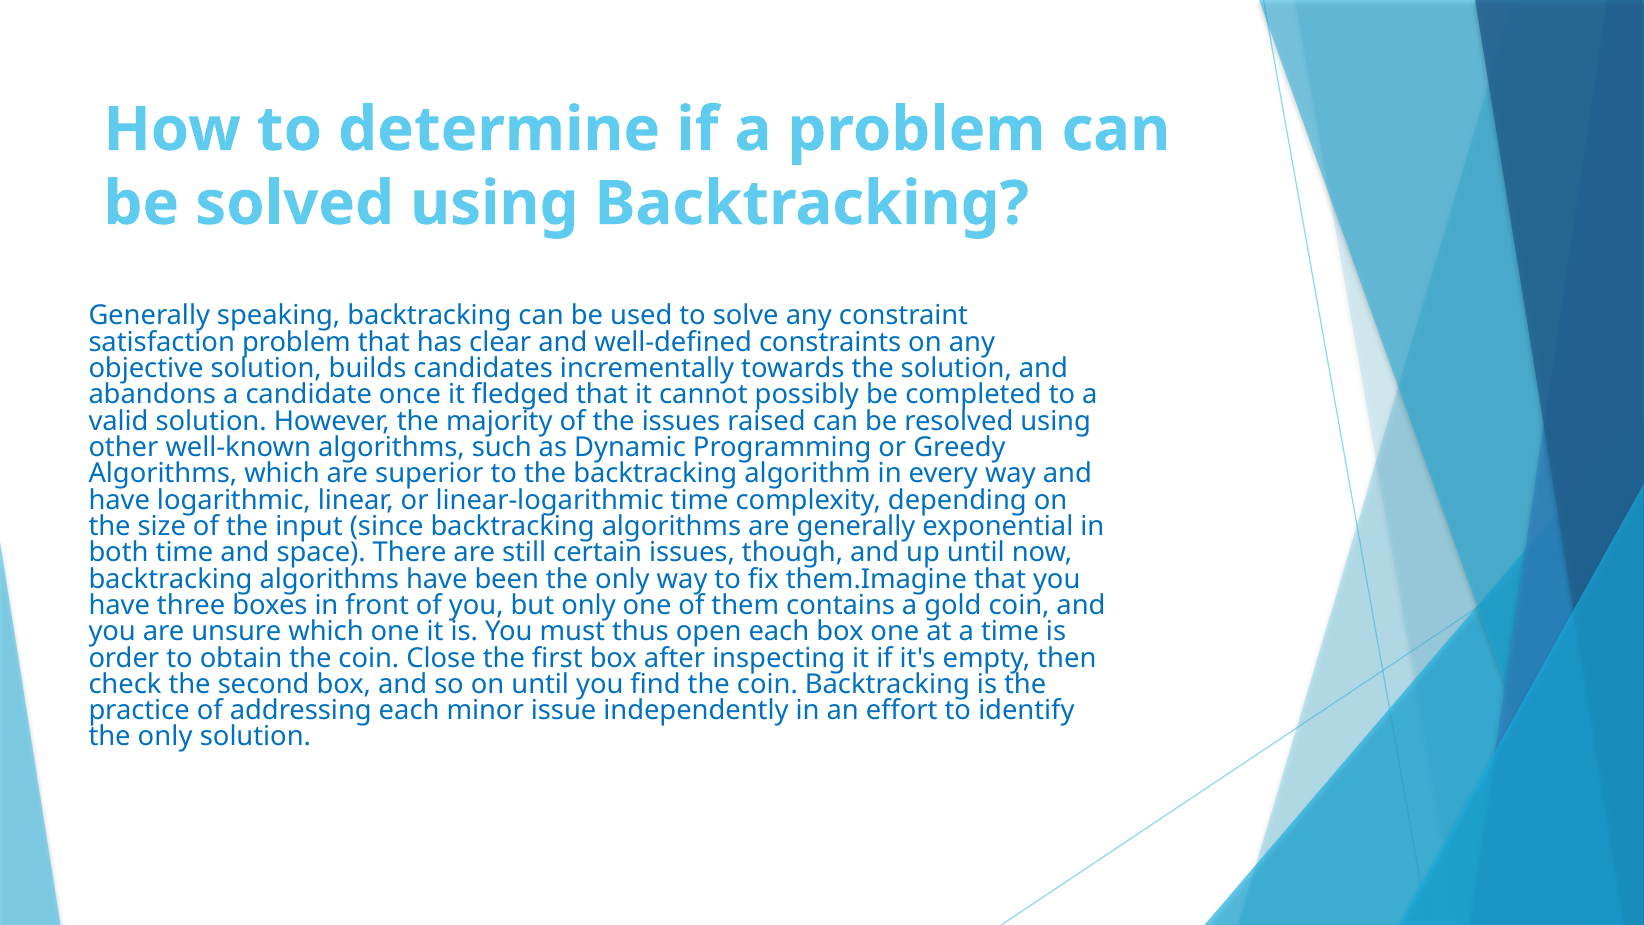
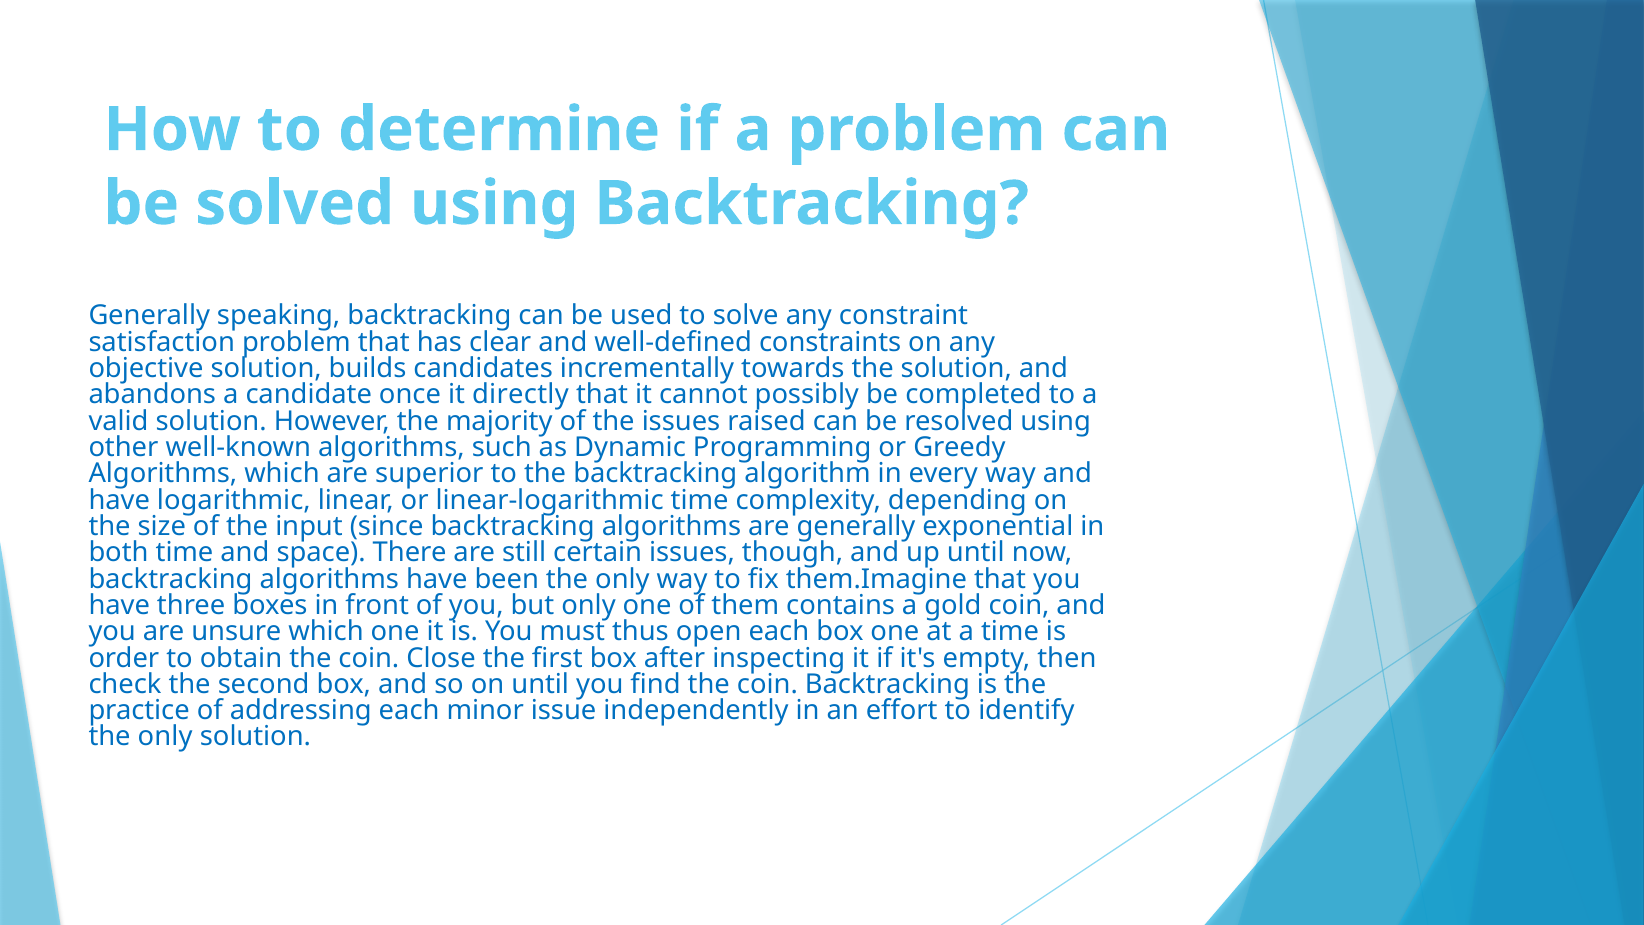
fledged: fledged -> directly (520, 395)
